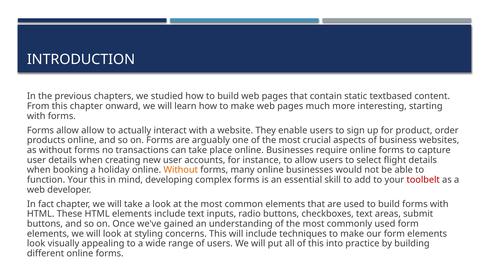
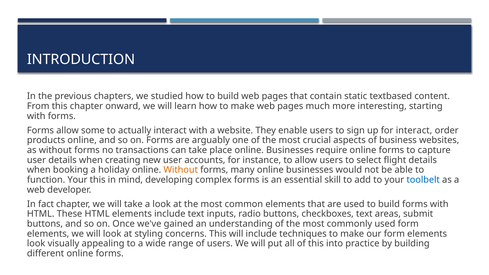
allow allow: allow -> some (93, 130)
for product: product -> interact (414, 130)
toolbelt colour: red -> blue (423, 180)
